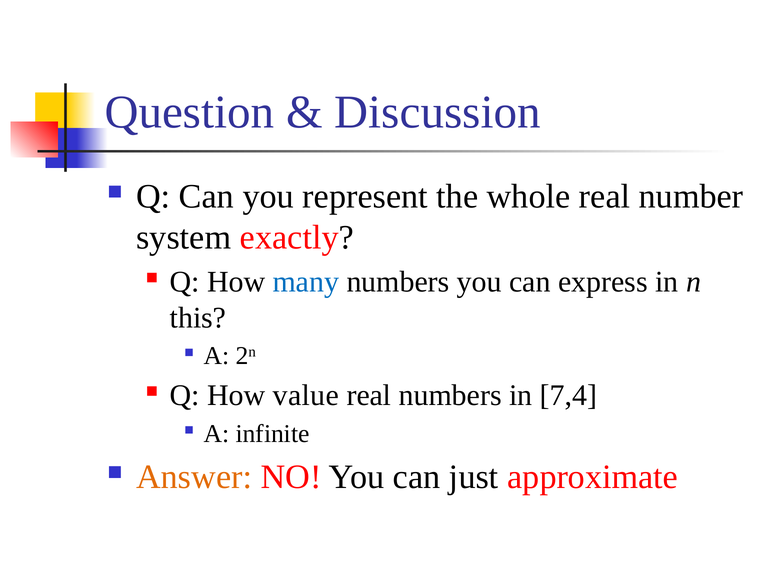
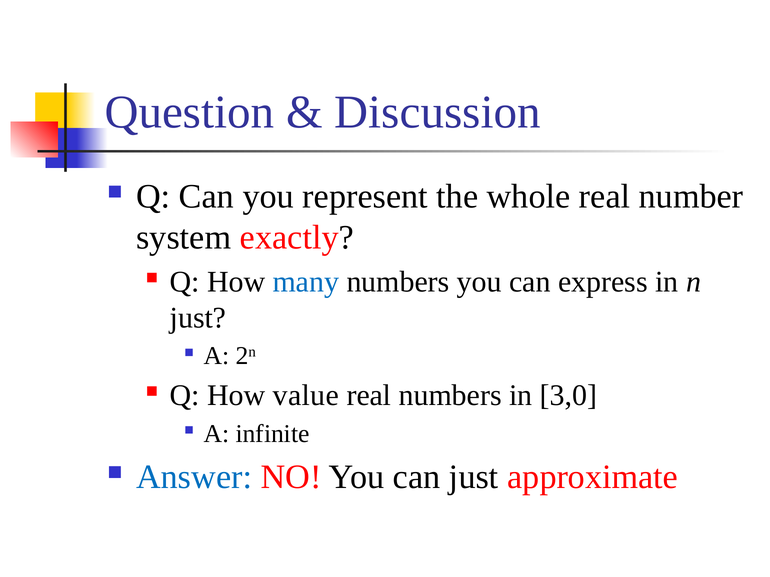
this: this -> just (198, 318)
7,4: 7,4 -> 3,0 (568, 396)
Answer colour: orange -> blue (194, 477)
